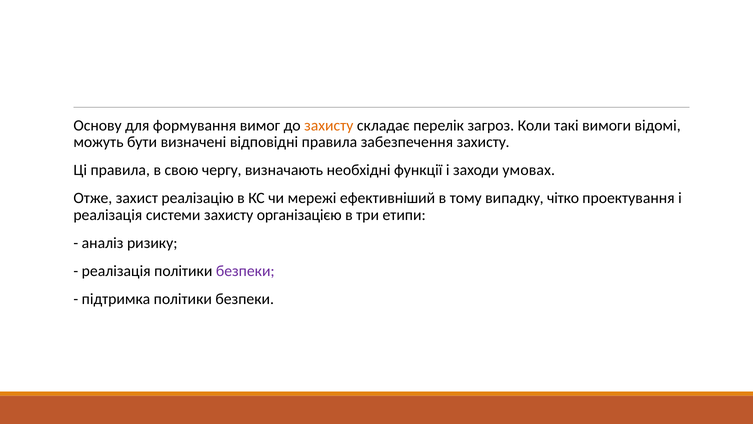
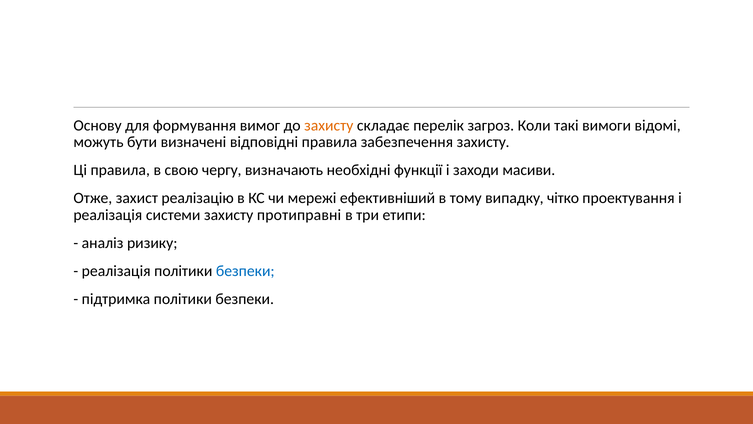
умовах: умовах -> масиви (529, 170)
організацією: організацією -> протиправні (299, 215)
безпеки colour: purple -> blue (245, 271)
